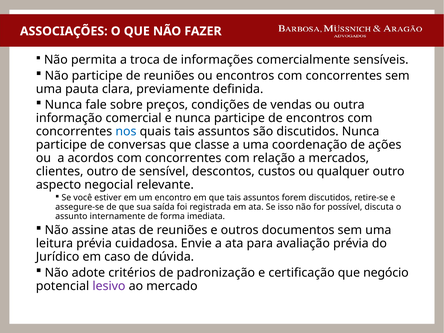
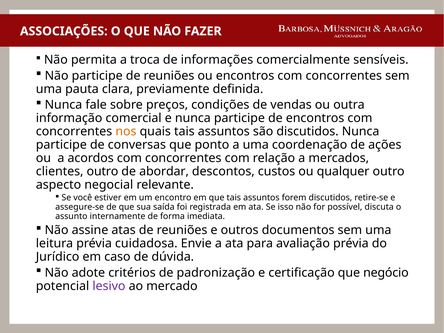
nos colour: blue -> orange (126, 131)
classe: classe -> ponto (212, 145)
sensível: sensível -> abordar (164, 171)
